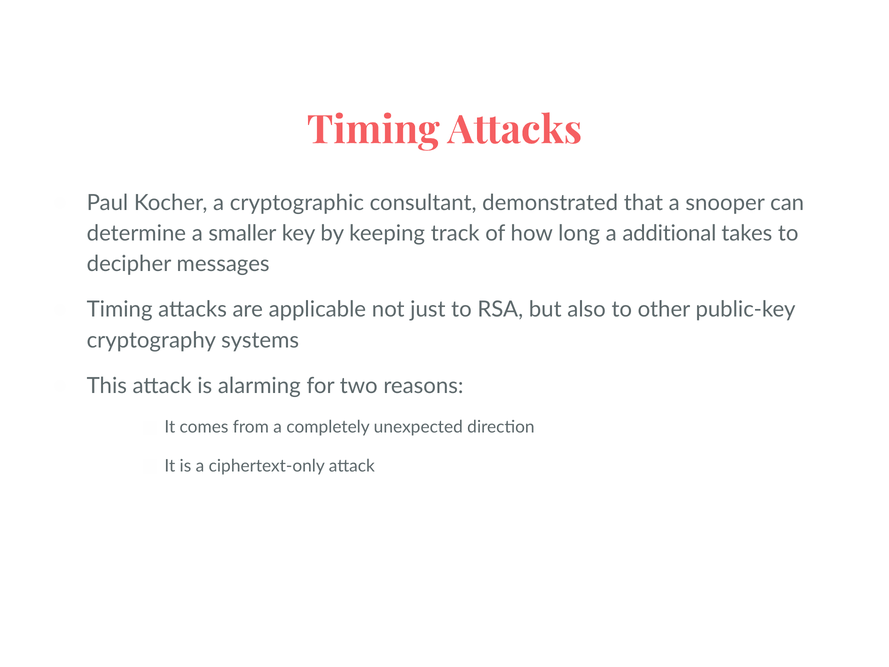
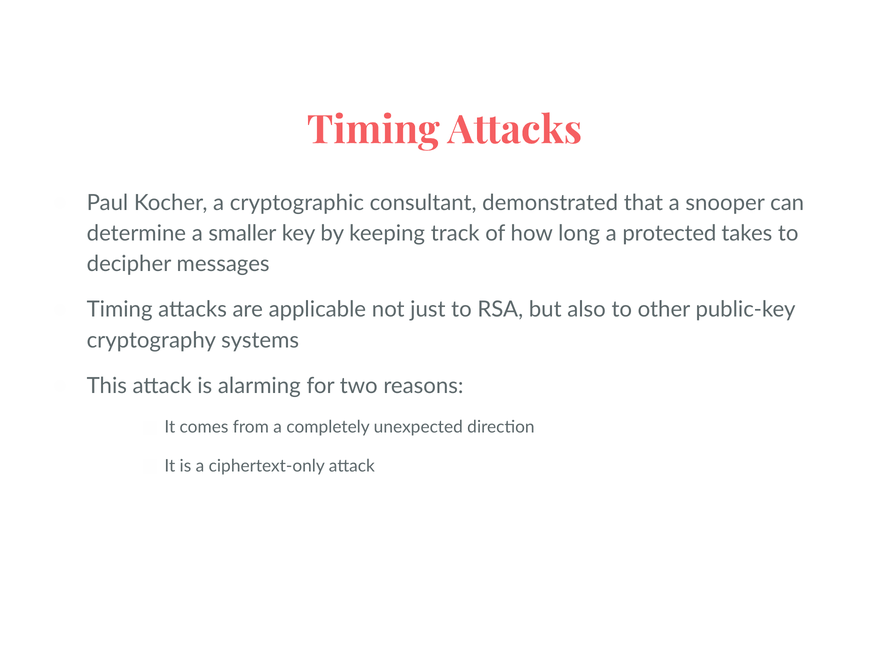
additional: additional -> protected (669, 233)
